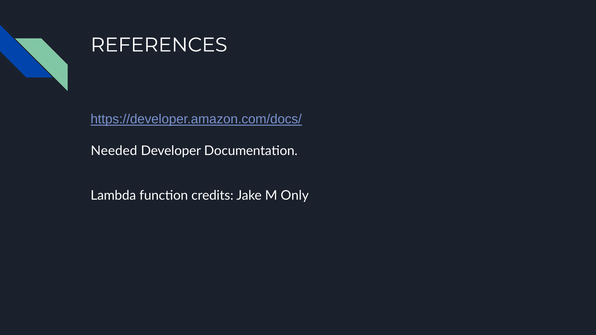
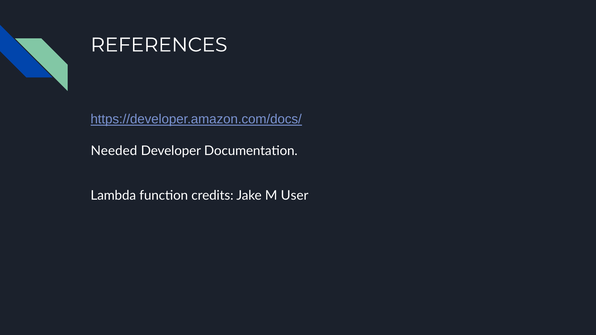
Only: Only -> User (295, 196)
